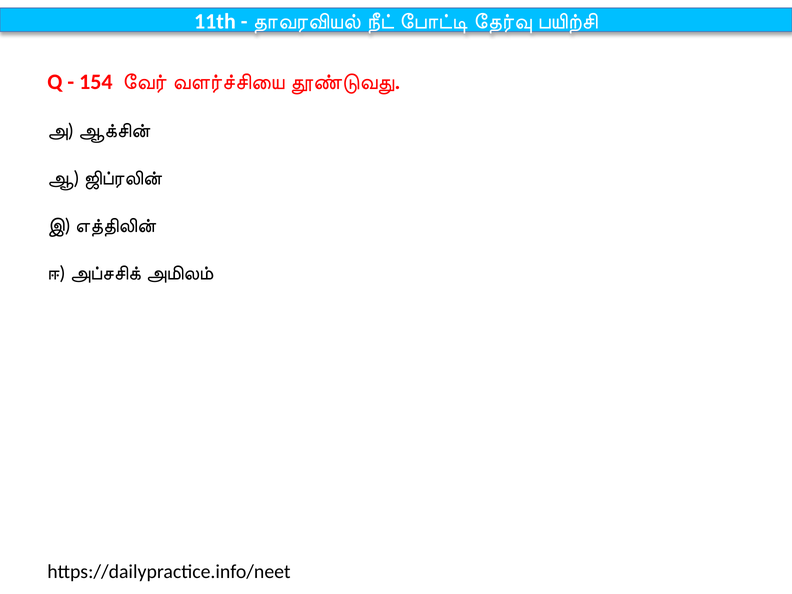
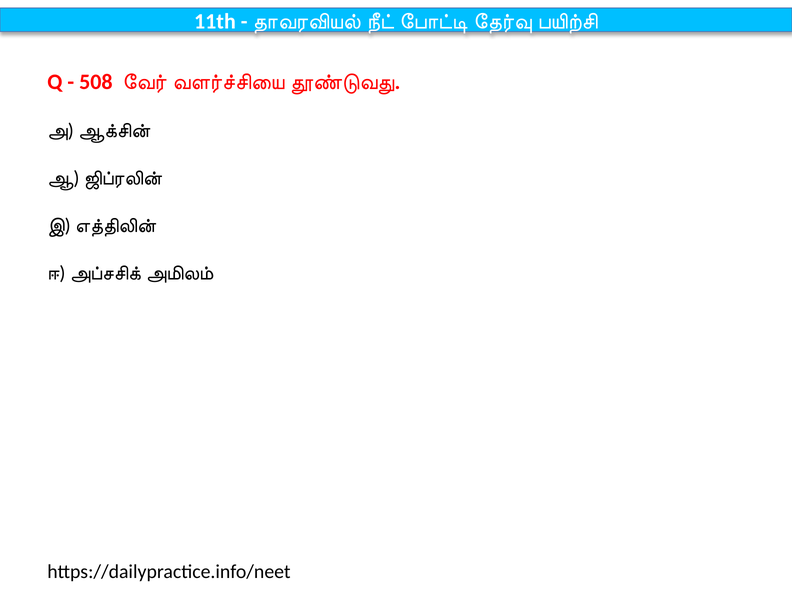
154: 154 -> 508 (96, 82)
